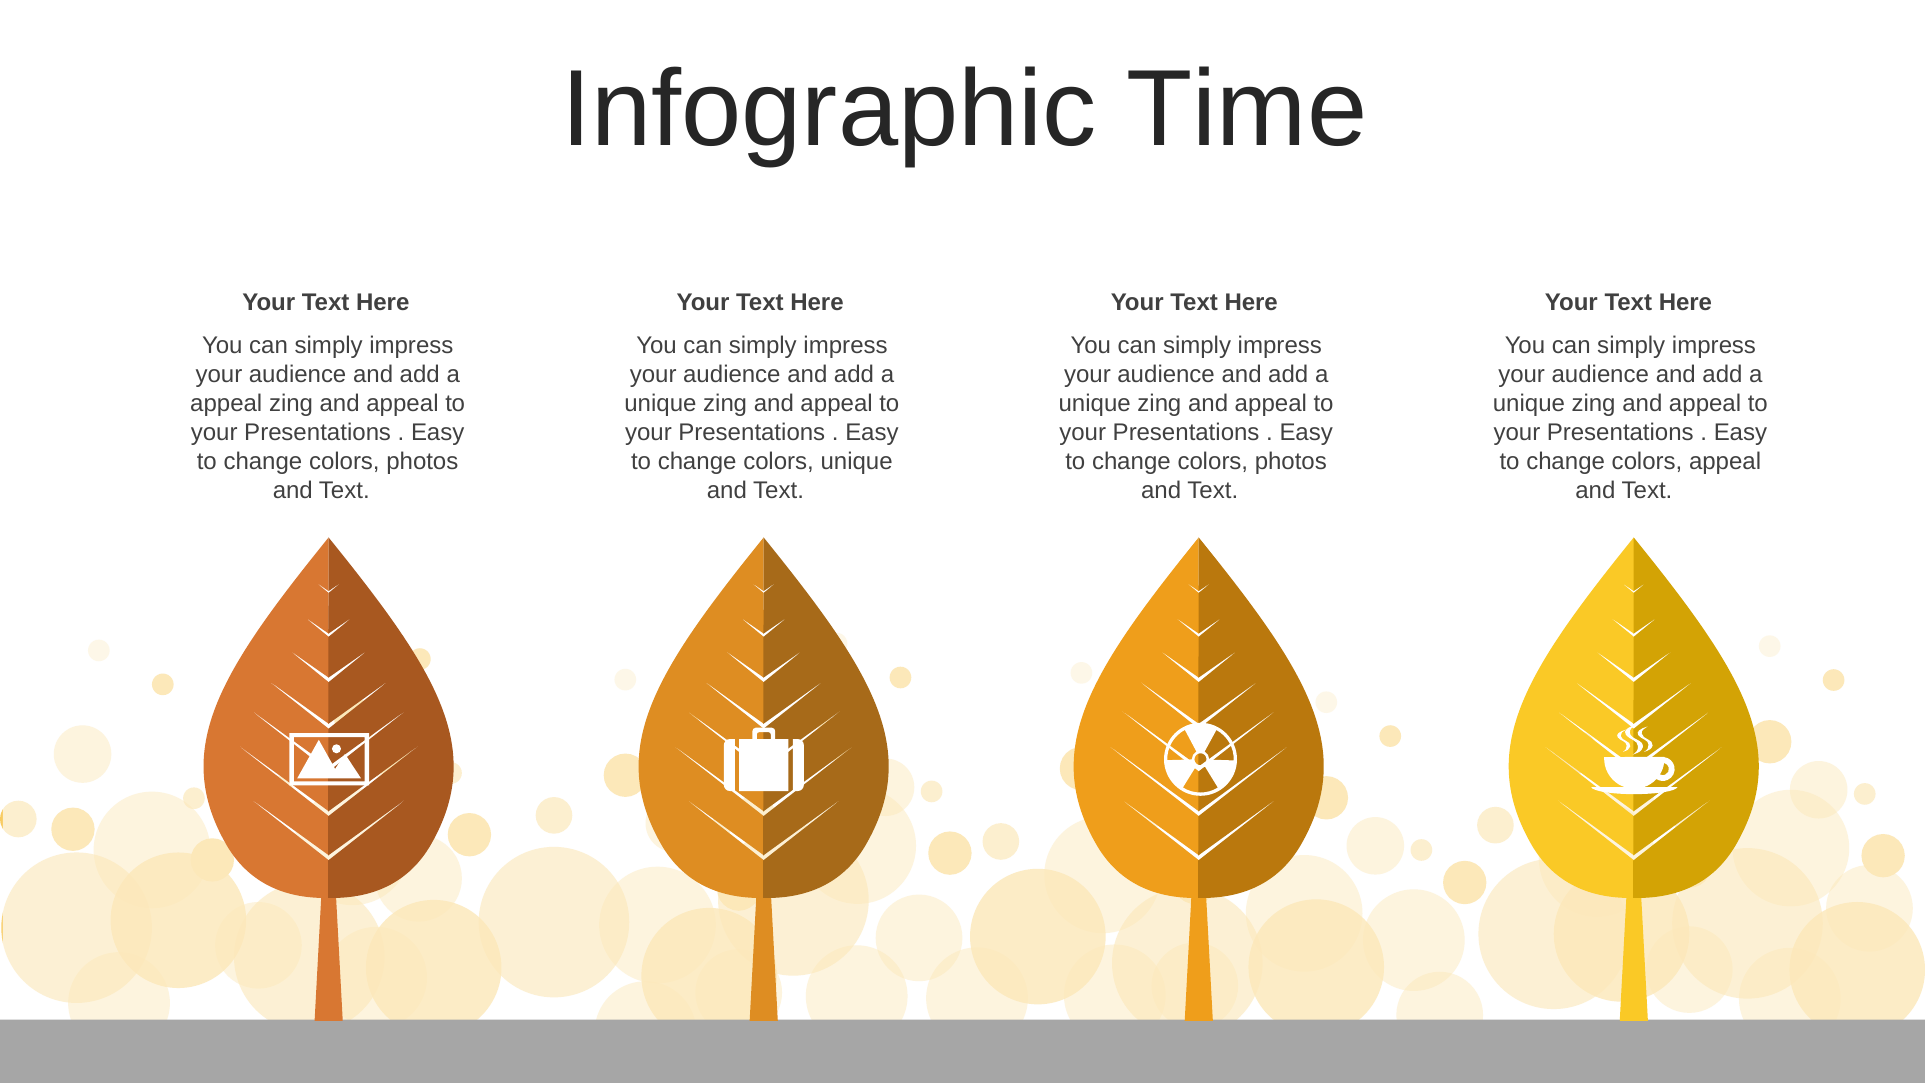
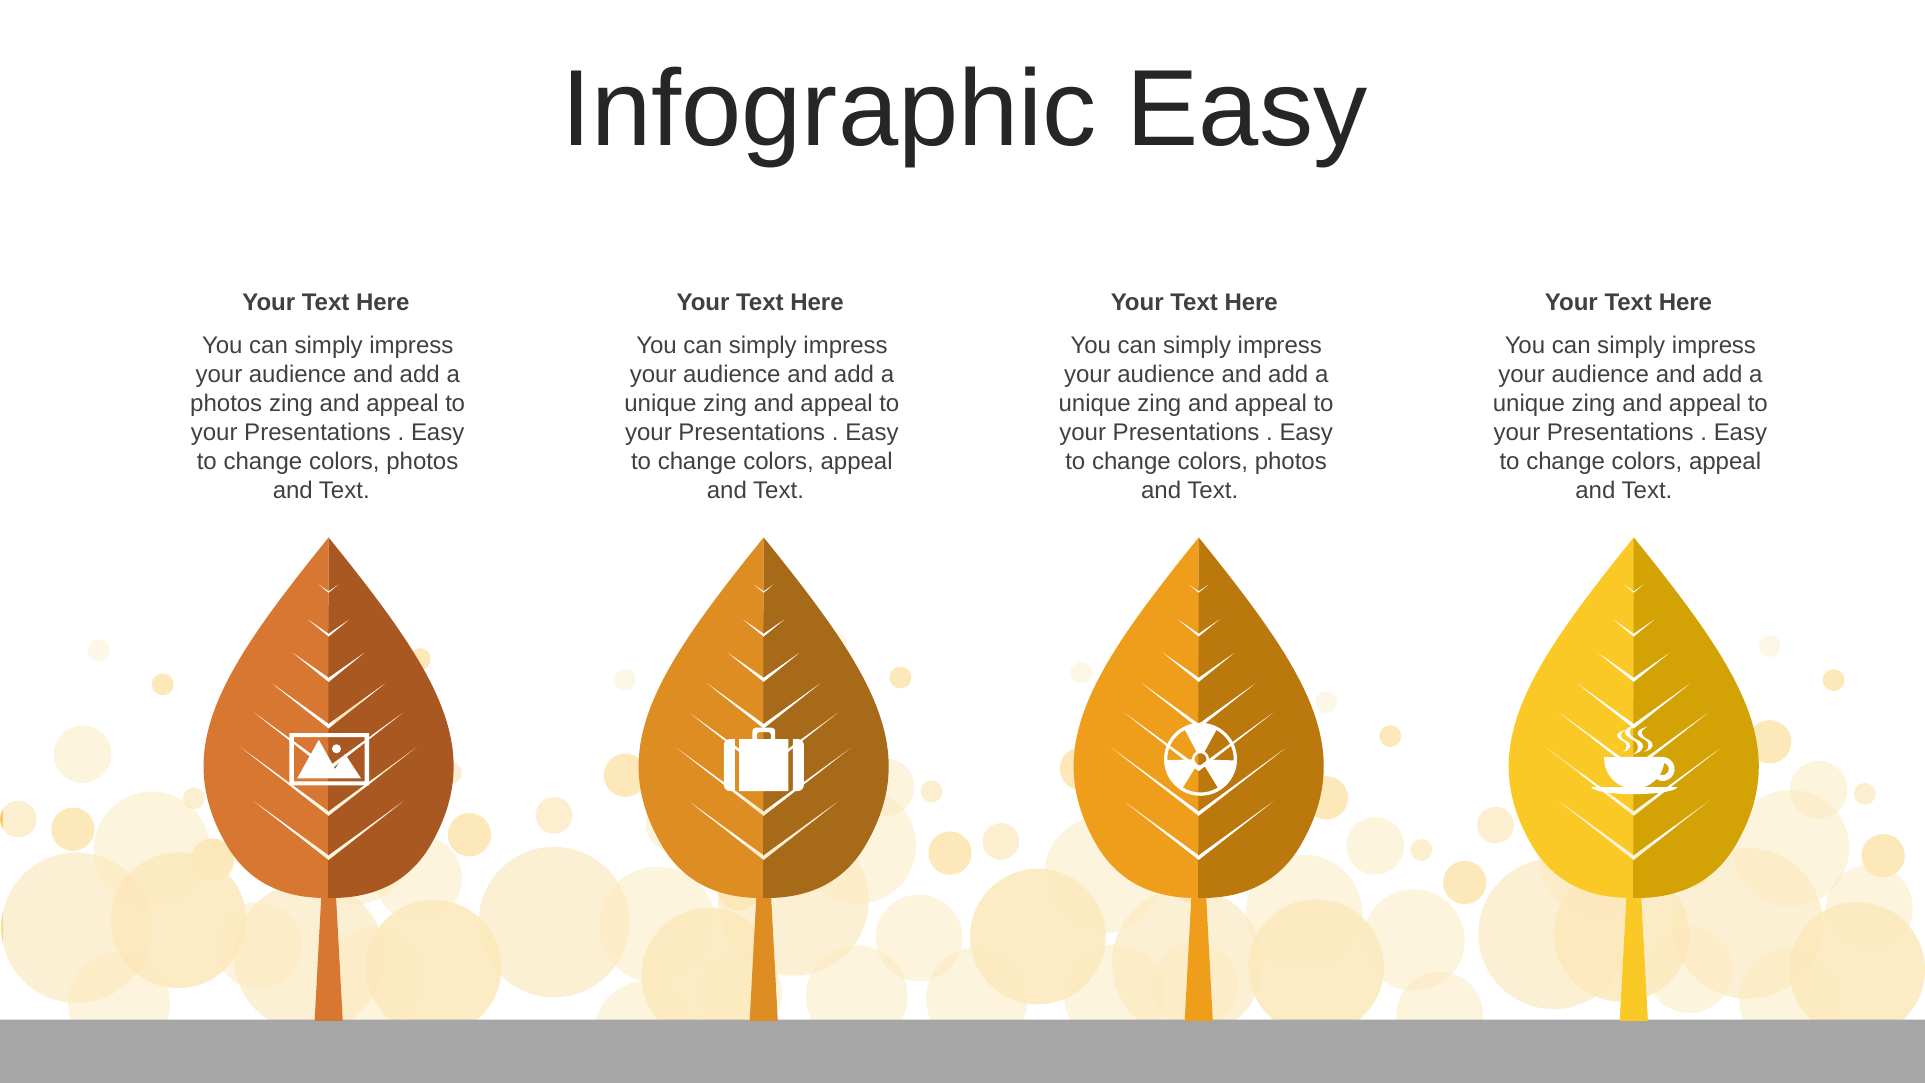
Infographic Time: Time -> Easy (1247, 110)
appeal: appeal -> photos (226, 404)
unique: unique -> appeal (857, 461)
